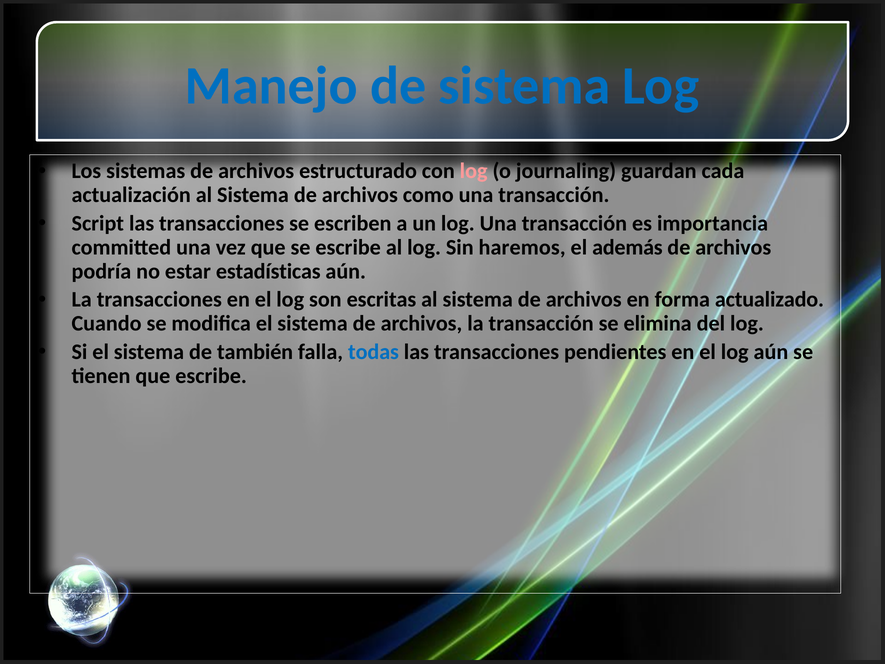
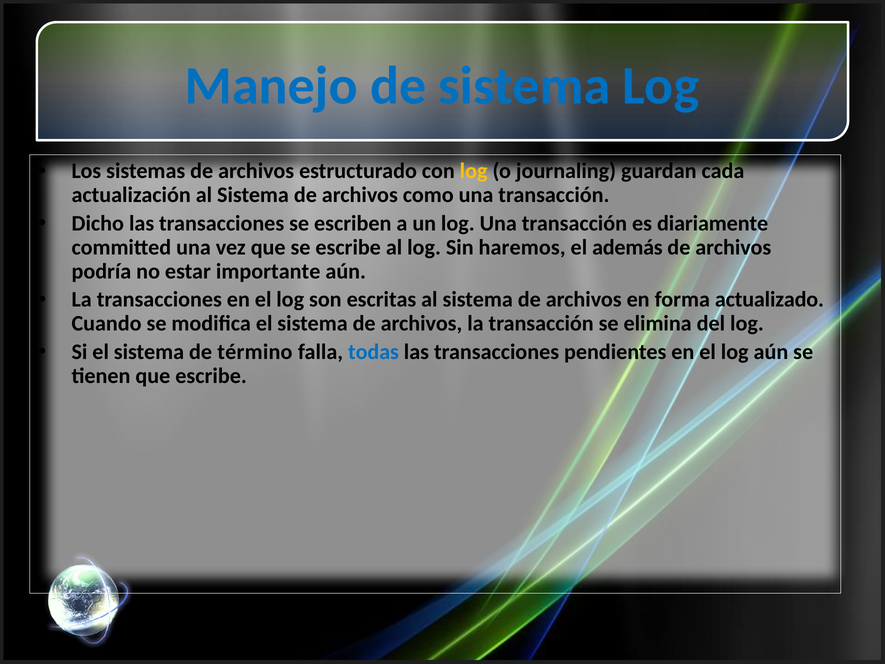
log colour: pink -> yellow (474, 171)
Script: Script -> Dicho (98, 223)
importancia: importancia -> diariamente (713, 223)
estadísticas: estadísticas -> importante (268, 271)
también: también -> término (255, 352)
